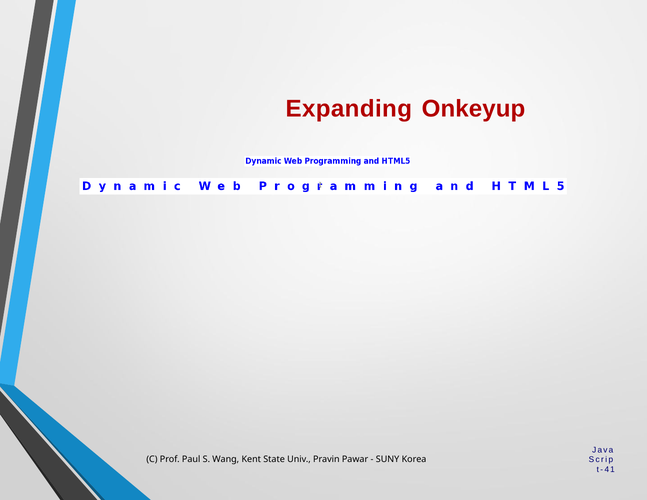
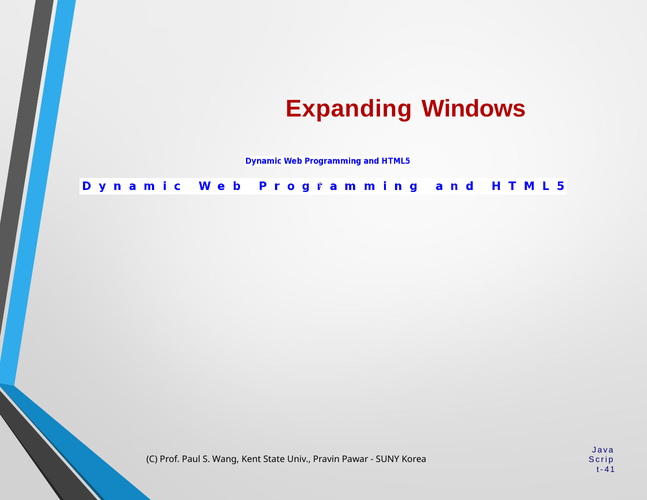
Onkeyup: Onkeyup -> Windows (474, 109)
